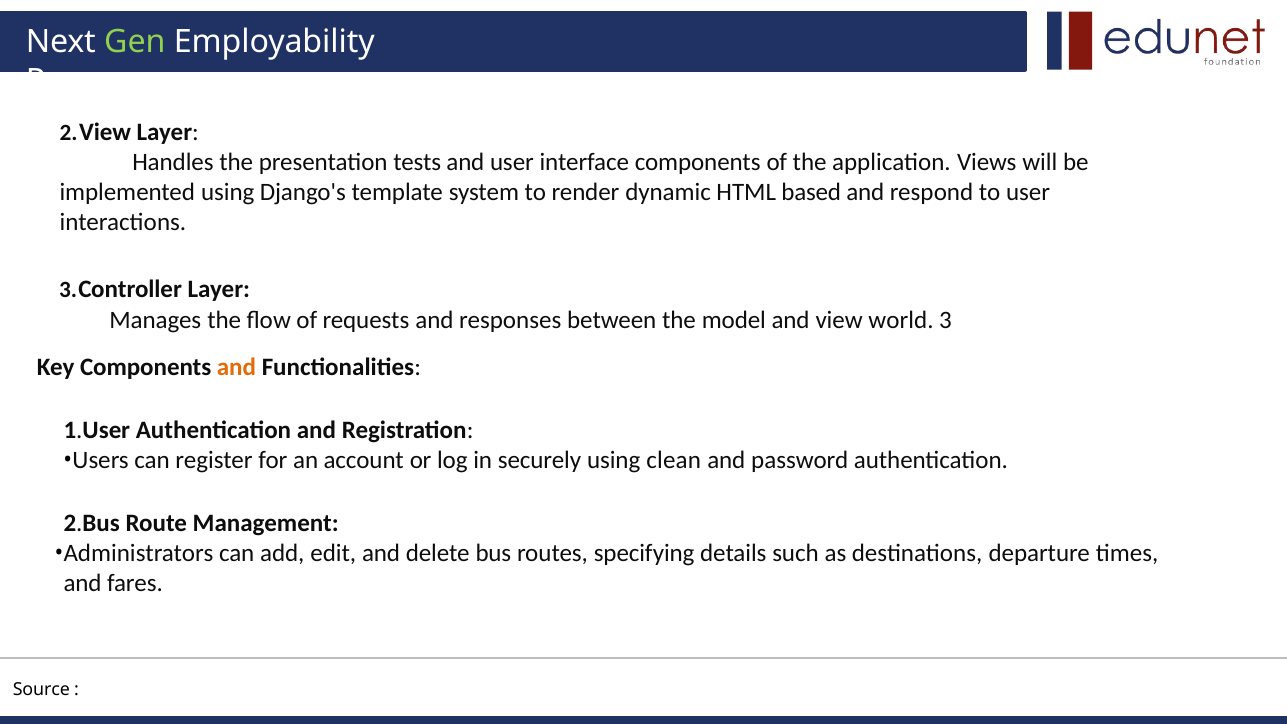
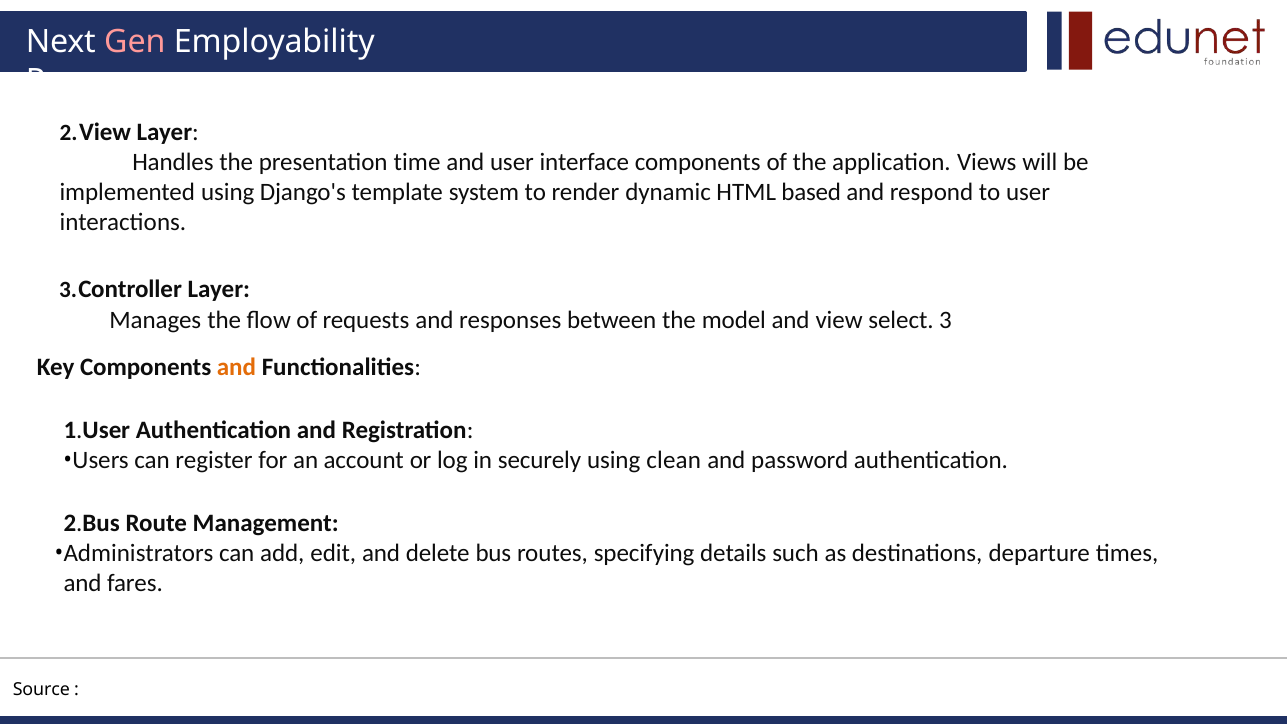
Gen colour: light green -> pink (135, 42)
tests: tests -> time (417, 162)
world: world -> select (901, 320)
